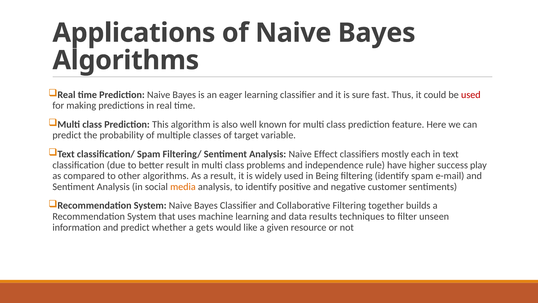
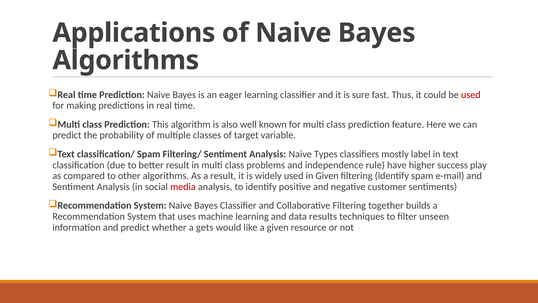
Effect: Effect -> Types (326, 154)
each: each -> label (421, 154)
in Being: Being -> Given (327, 176)
media colour: orange -> red (183, 187)
